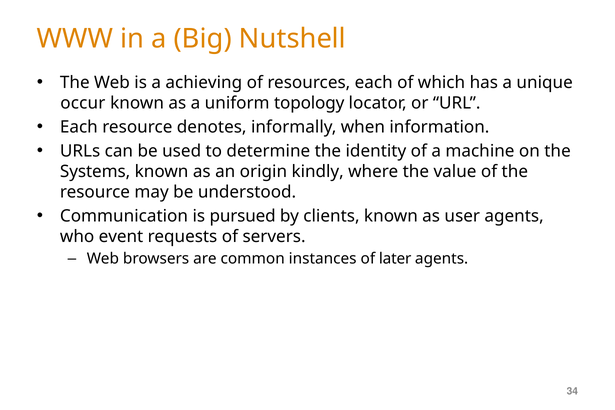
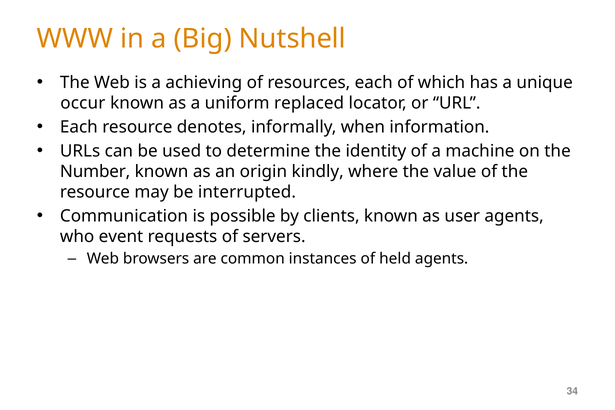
topology: topology -> replaced (309, 103)
Systems: Systems -> Number (95, 171)
understood: understood -> interrupted (247, 192)
pursued: pursued -> possible (243, 216)
later: later -> held (395, 259)
